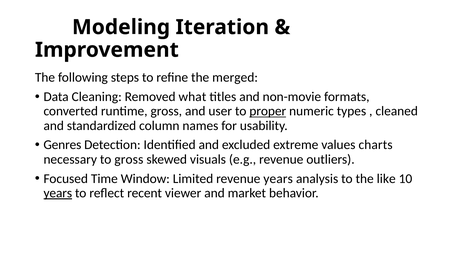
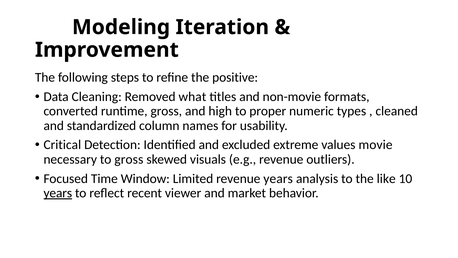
merged: merged -> positive (235, 77)
user: user -> high (220, 111)
proper underline: present -> none (268, 111)
Genres: Genres -> Critical (62, 145)
charts: charts -> movie (376, 145)
